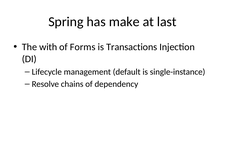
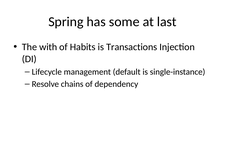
make: make -> some (124, 22)
Forms: Forms -> Habits (83, 47)
